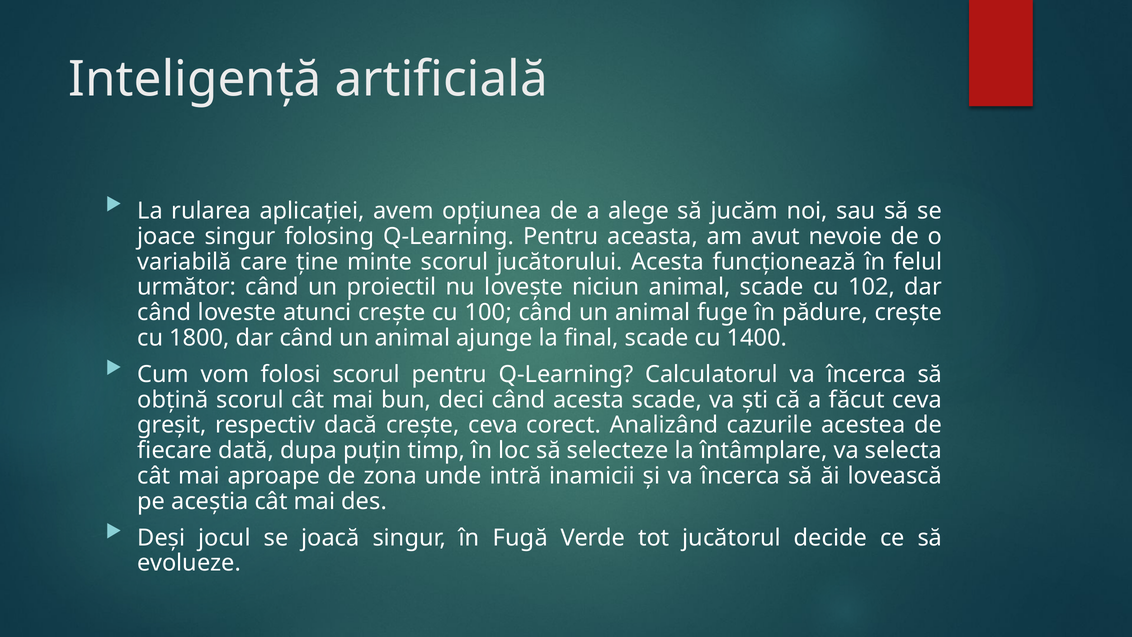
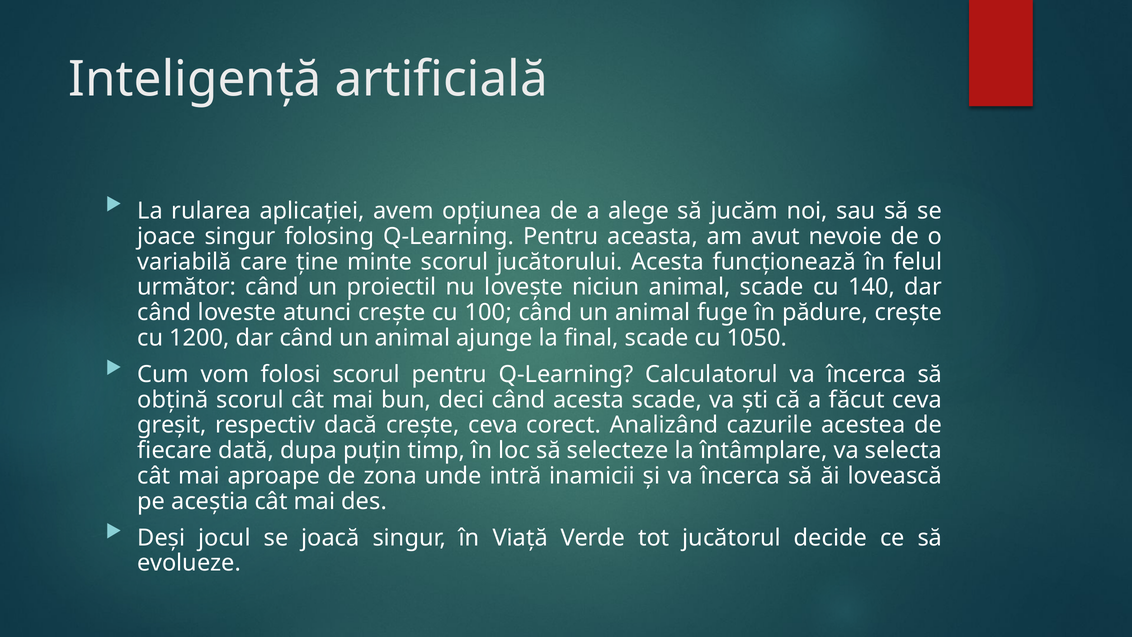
102: 102 -> 140 (872, 287)
1800: 1800 -> 1200 (200, 338)
1400: 1400 -> 1050 (757, 338)
Fugă: Fugă -> Viață (520, 538)
